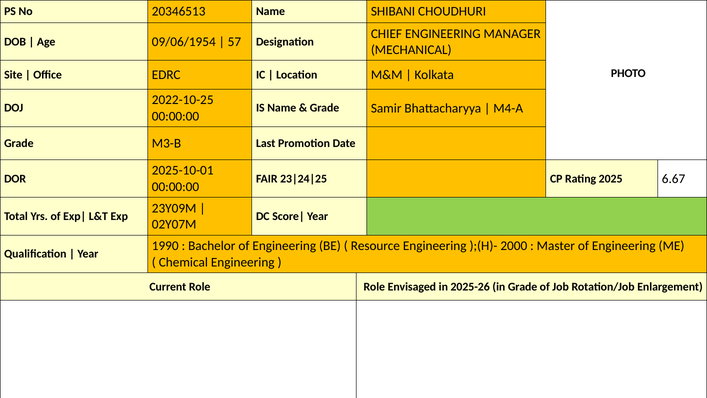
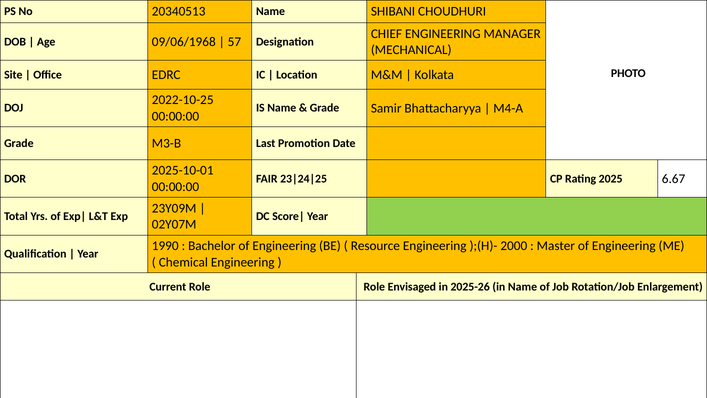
20346513: 20346513 -> 20340513 (179, 12)
09/06/1954: 09/06/1954 -> 09/06/1968 (184, 42)
in Grade: Grade -> Name (523, 287)
